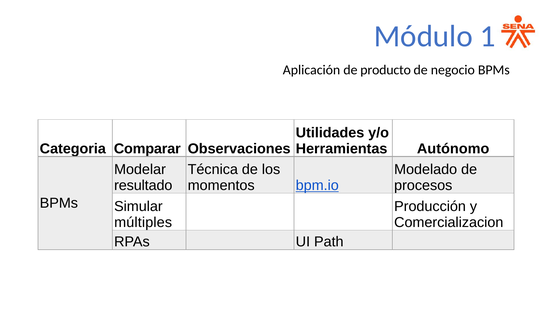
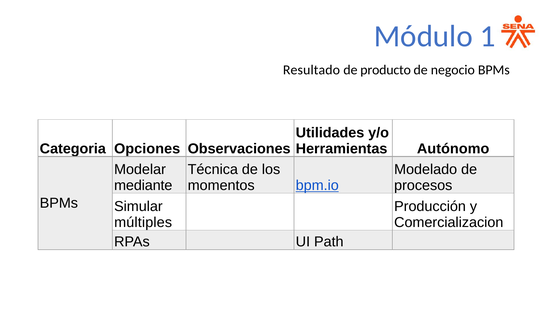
Aplicación: Aplicación -> Resultado (311, 70)
Comparar: Comparar -> Opciones (147, 149)
resultado: resultado -> mediante (143, 186)
